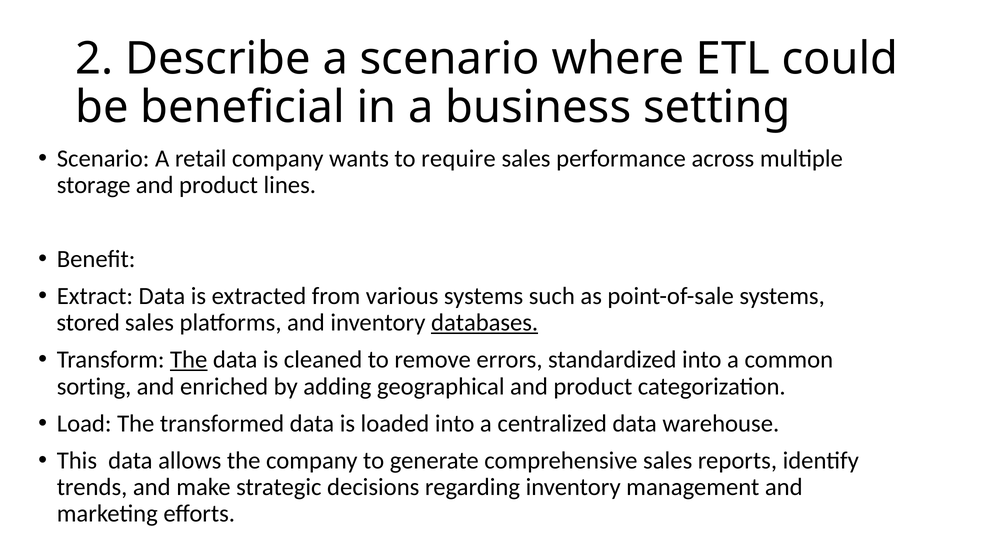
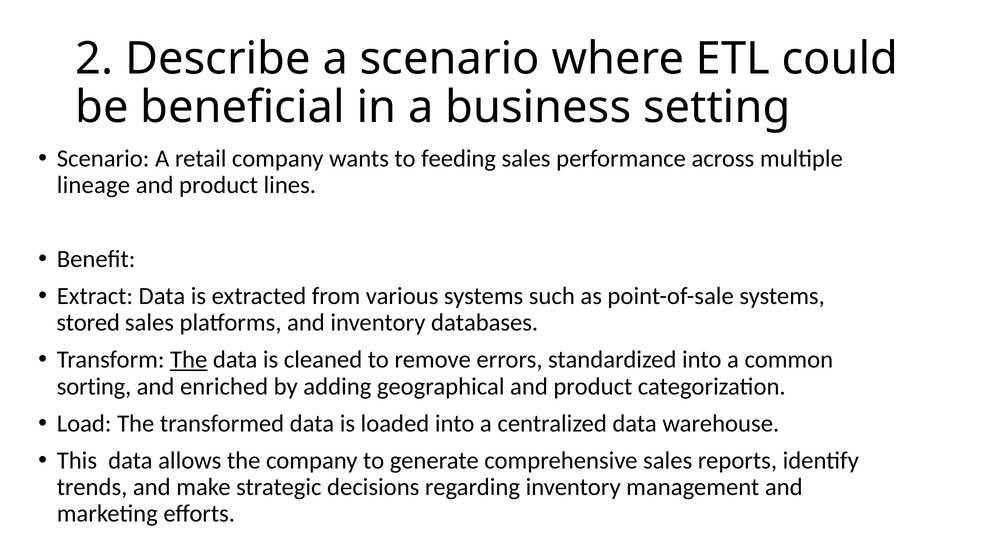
require: require -> feeding (459, 158)
storage: storage -> lineage (93, 185)
databases underline: present -> none (485, 323)
